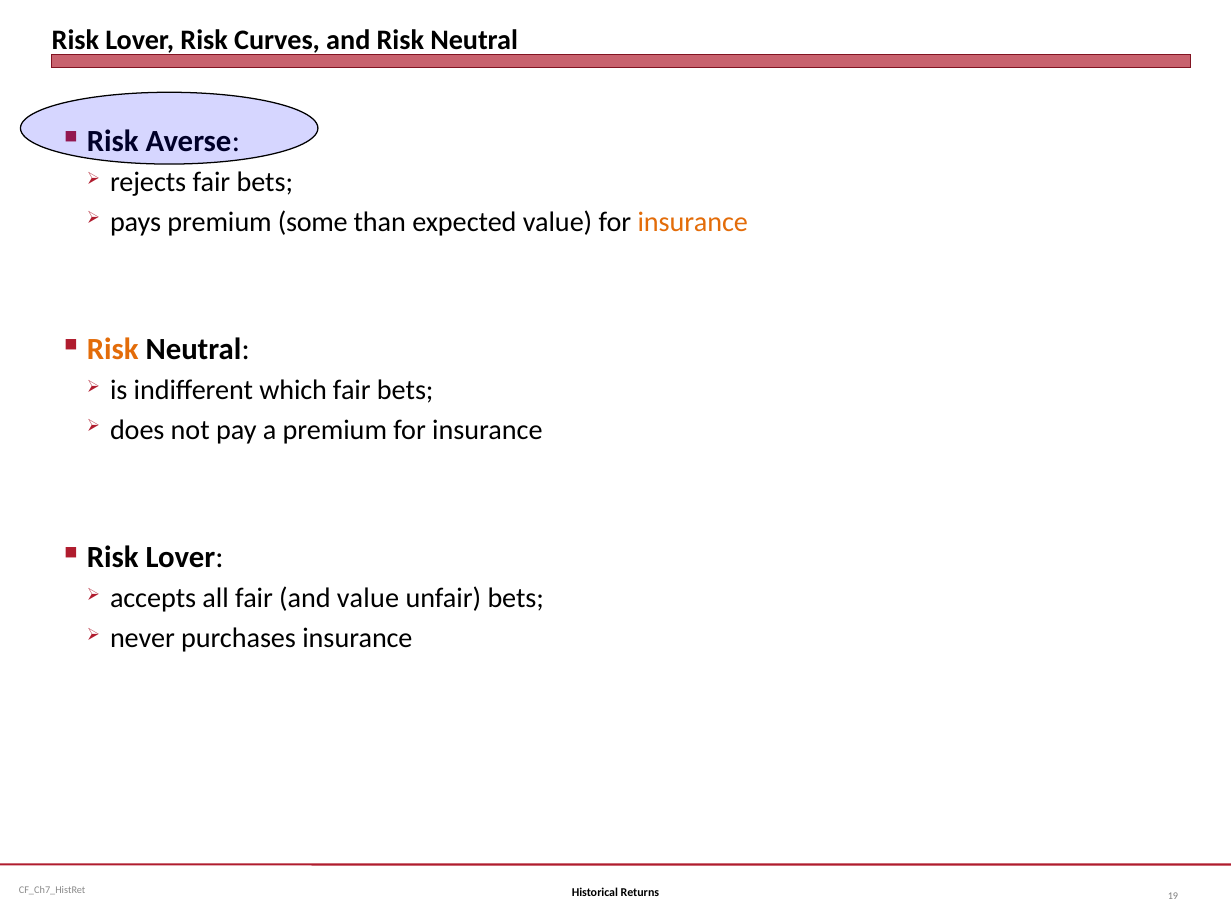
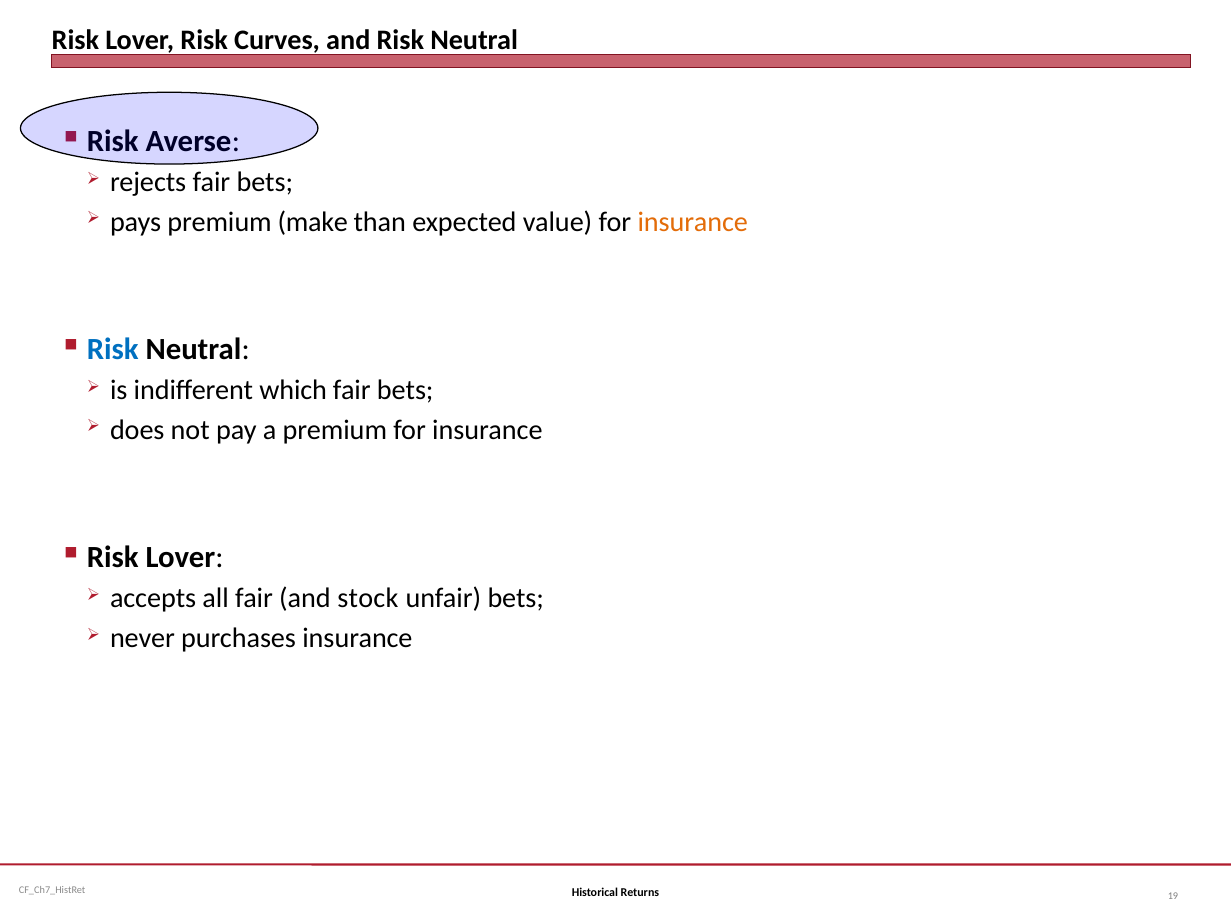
some: some -> make (313, 222)
Risk colour: orange -> blue (113, 350)
and value: value -> stock (368, 599)
